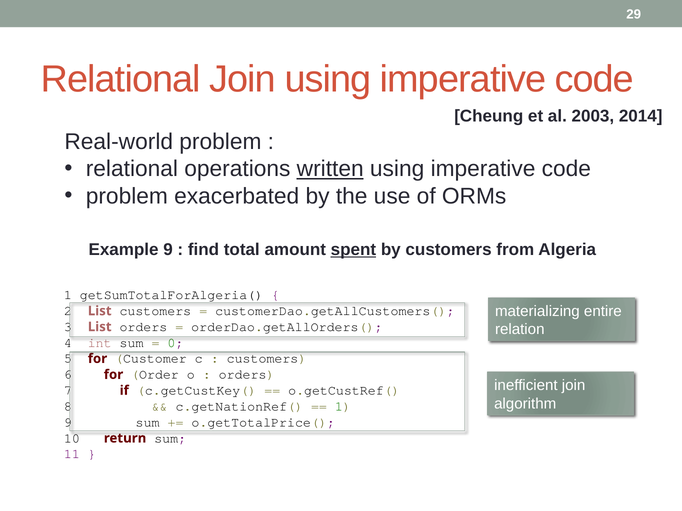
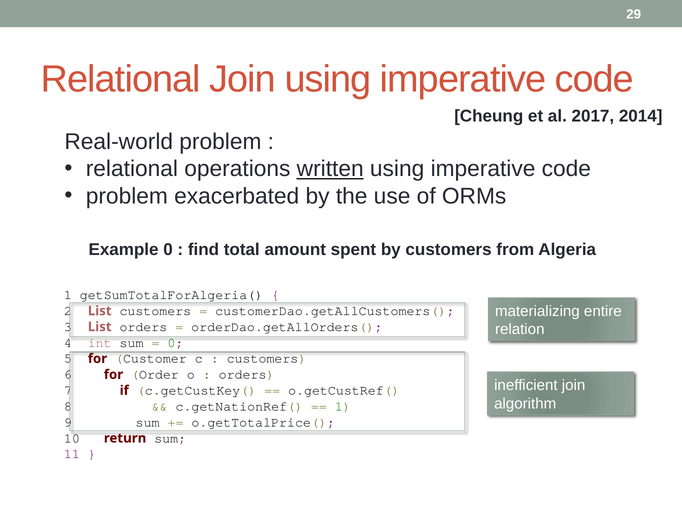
2003: 2003 -> 2017 (593, 116)
Example 9: 9 -> 0 (168, 250)
spent underline: present -> none (353, 250)
